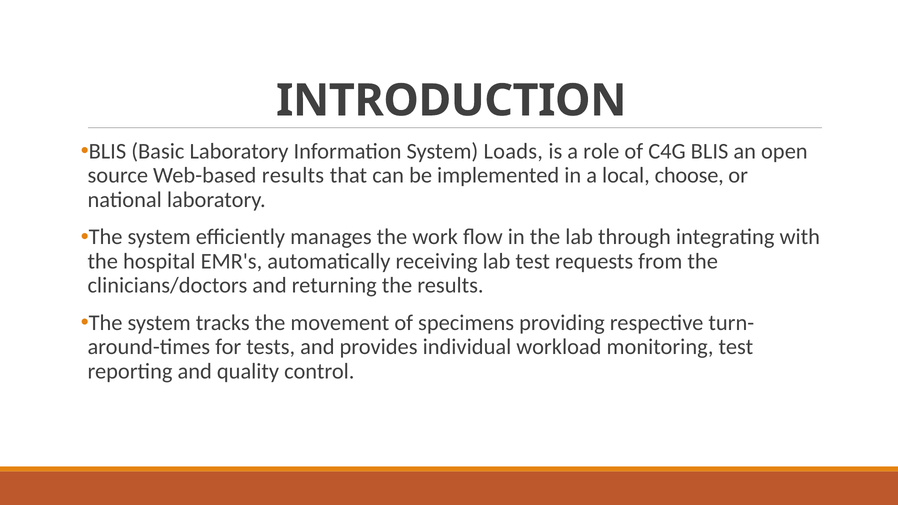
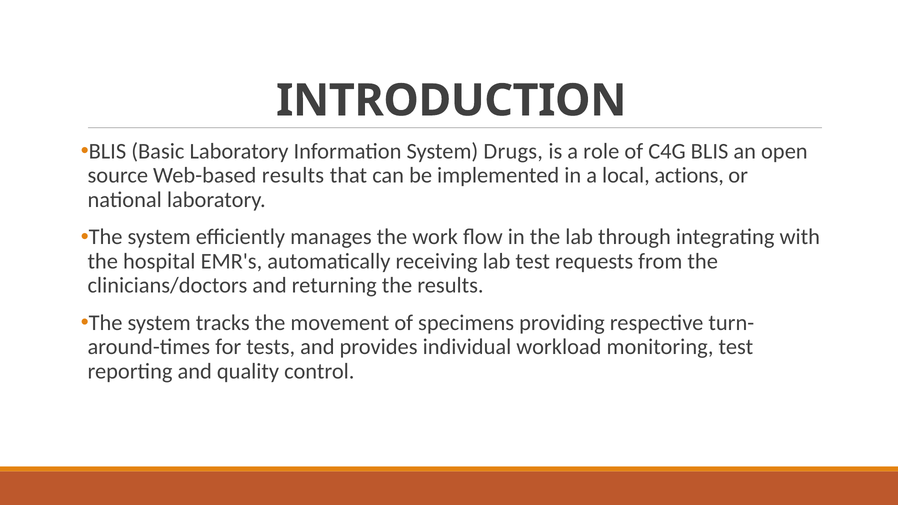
Loads: Loads -> Drugs (513, 151)
choose: choose -> actions (689, 176)
